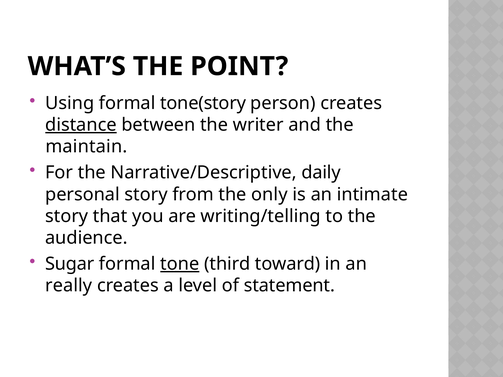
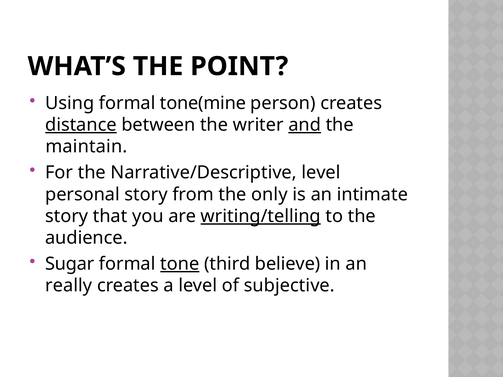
tone(story: tone(story -> tone(mine (203, 103)
and underline: none -> present (305, 125)
Narrative/Descriptive daily: daily -> level (321, 173)
writing/telling underline: none -> present (261, 216)
toward: toward -> believe (288, 264)
statement: statement -> subjective (289, 286)
